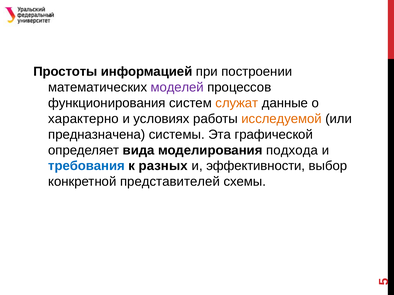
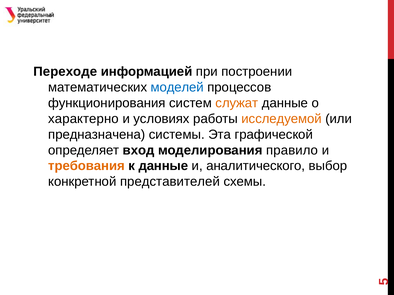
Простоты: Простоты -> Переходе (65, 72)
моделей colour: purple -> blue (177, 87)
вида: вида -> вход (139, 150)
подхода: подхода -> правило (292, 150)
требования colour: blue -> orange (86, 166)
к разных: разных -> данные (163, 166)
эффективности: эффективности -> аналитического (256, 166)
